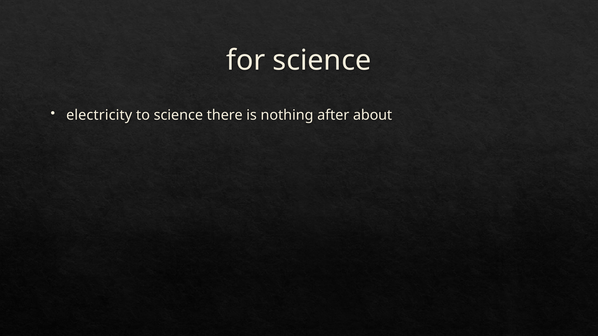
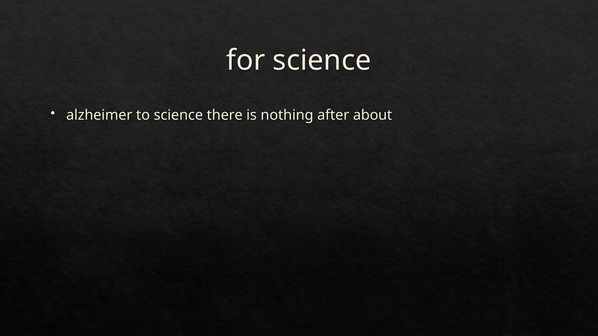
electricity: electricity -> alzheimer (99, 115)
